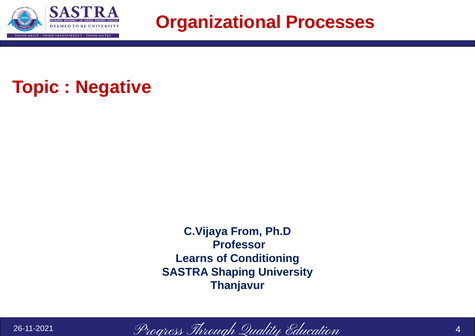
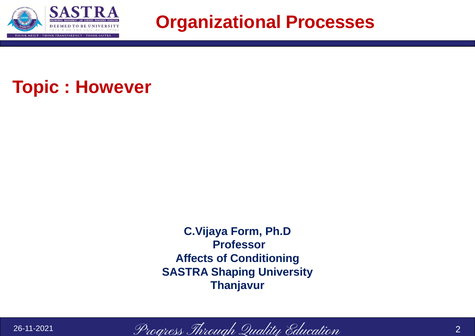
Negative: Negative -> However (113, 87)
From: From -> Form (246, 231)
Learns: Learns -> Affects (195, 258)
4: 4 -> 2 (458, 329)
